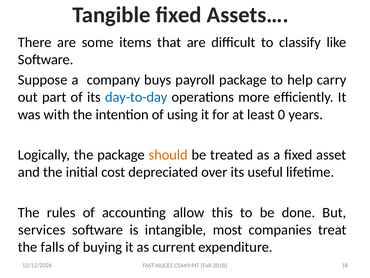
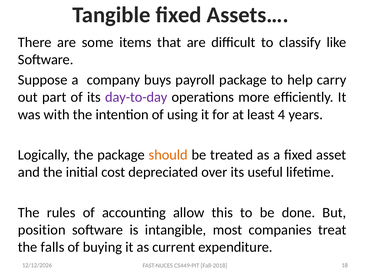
day-to-day colour: blue -> purple (136, 97)
0: 0 -> 4 (282, 114)
services: services -> position (42, 230)
